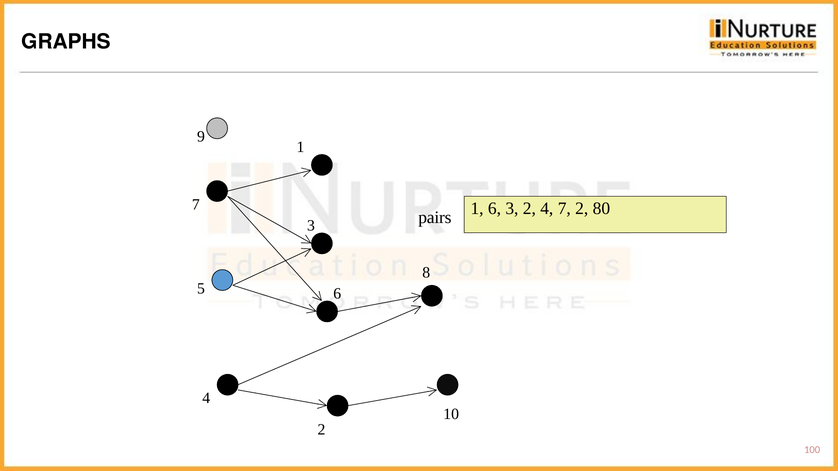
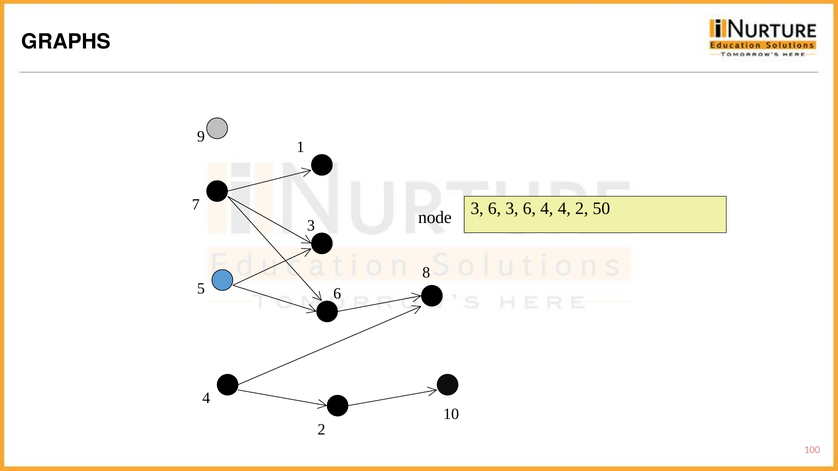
1: 1 -> 3 (477, 209)
6 3 2: 2 -> 6 (529, 209)
4 7: 7 -> 4 (564, 209)
80: 80 -> 50 (601, 209)
pairs: pairs -> node (435, 218)
